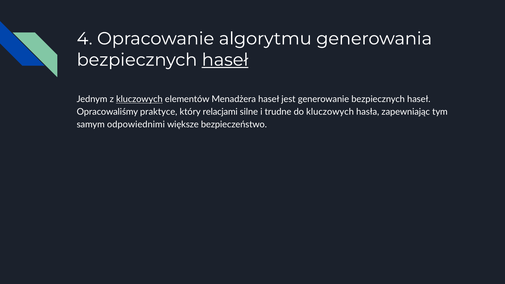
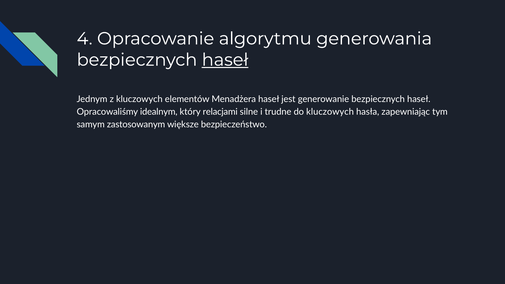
kluczowych underline: present -> none (139, 99)
praktyce: praktyce -> idealnym (159, 112)
odpowiednimi: odpowiednimi -> zastosowanym (136, 124)
